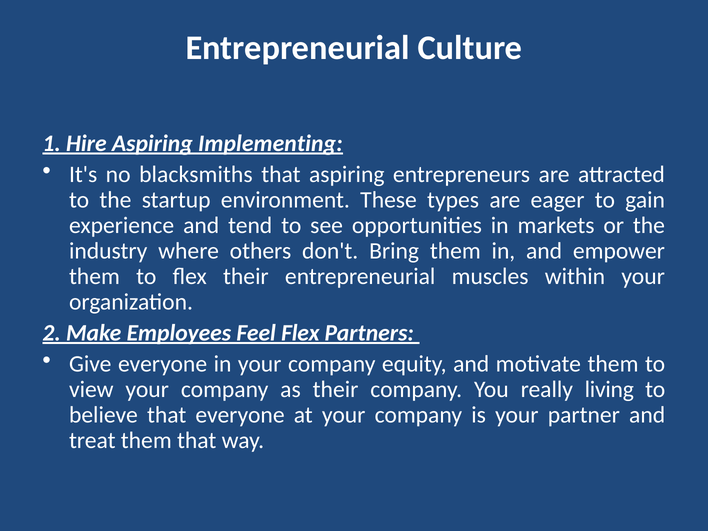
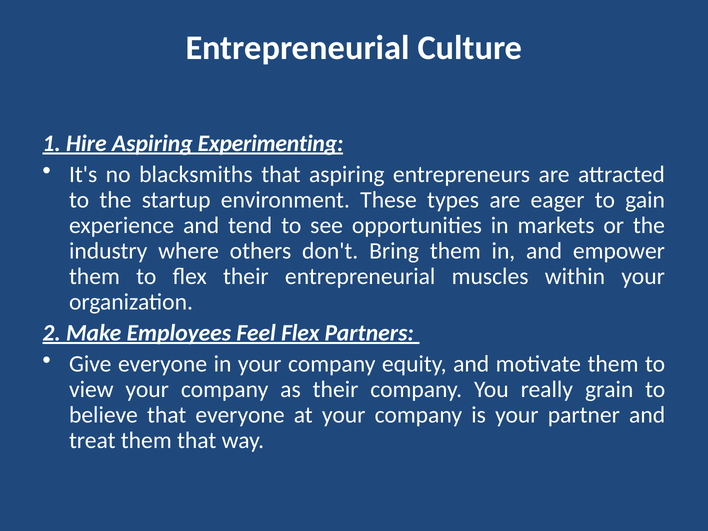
Implementing: Implementing -> Experimenting (271, 143)
living: living -> grain (609, 390)
